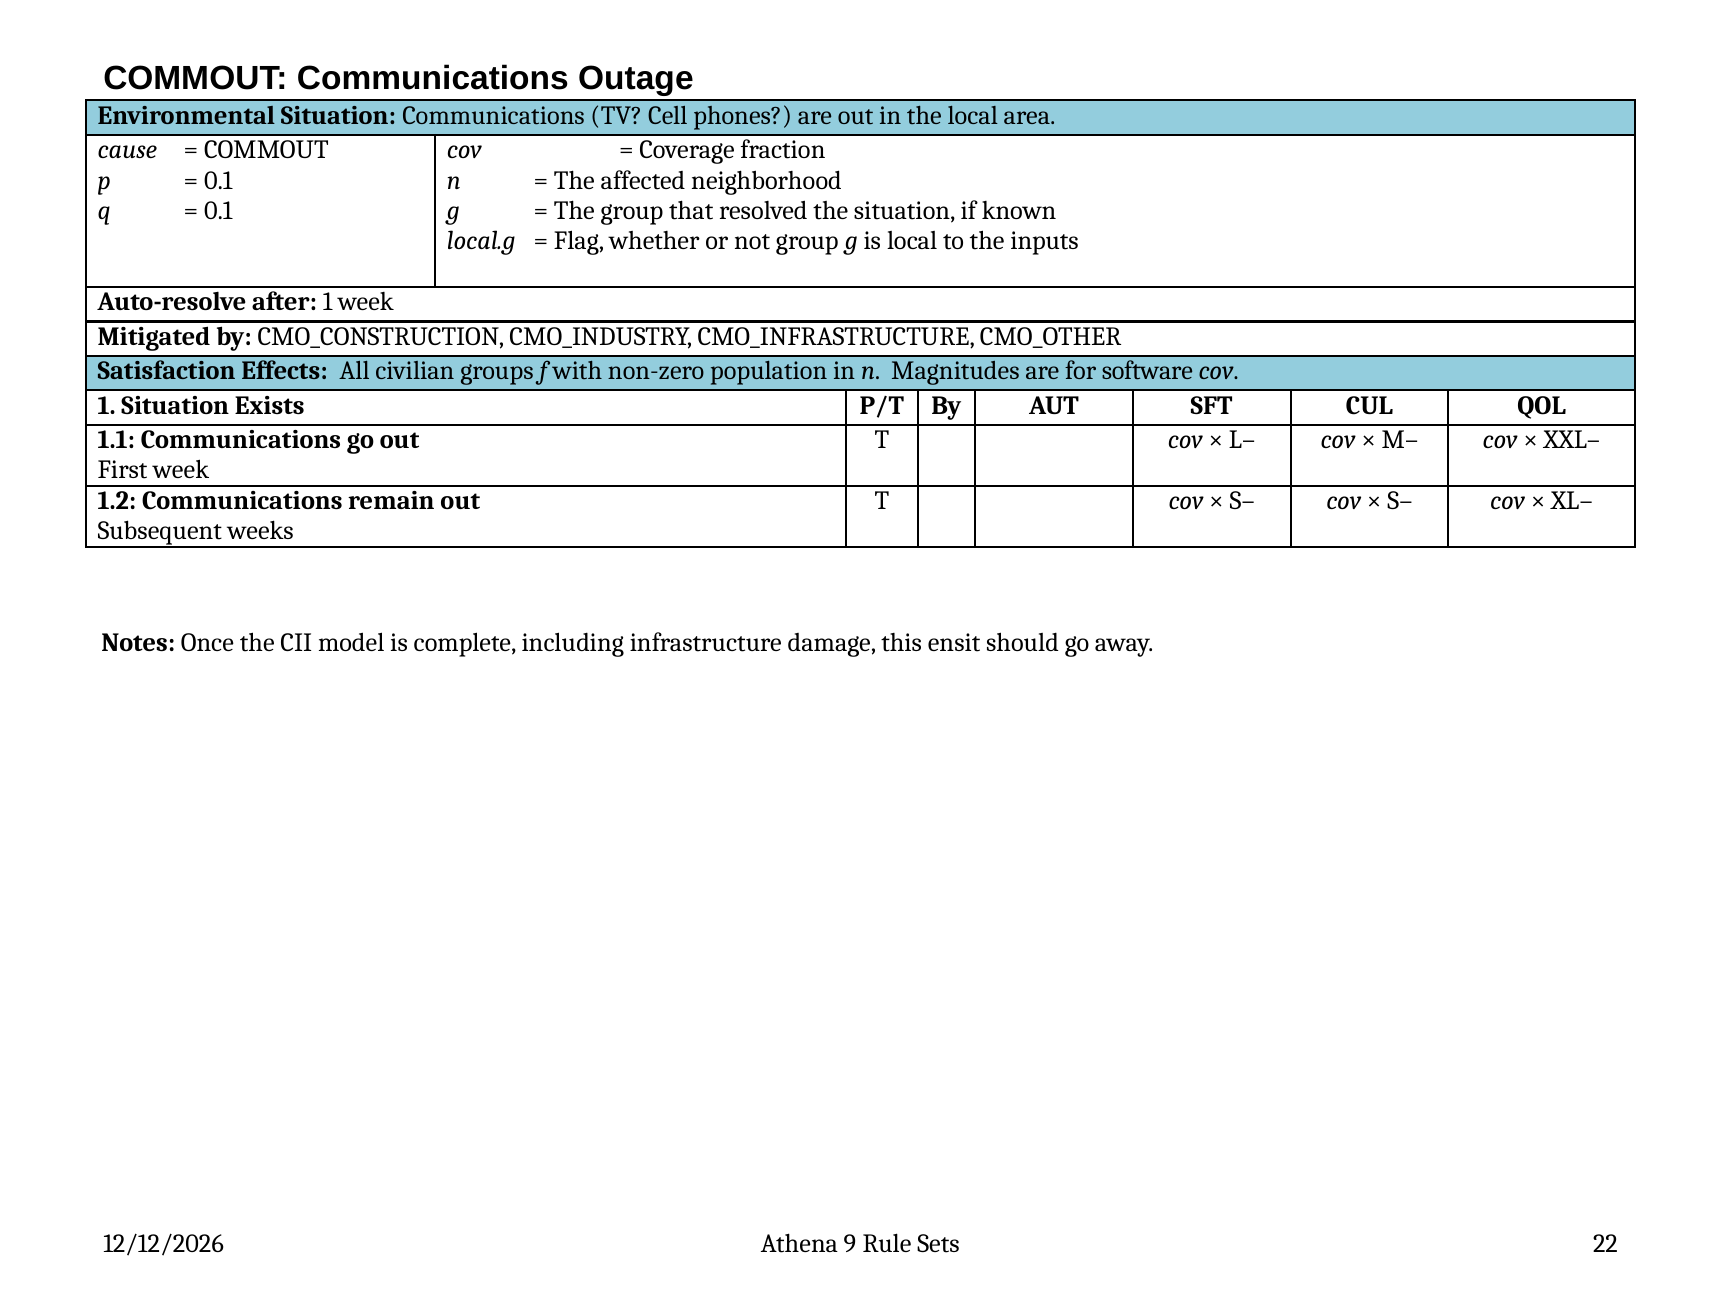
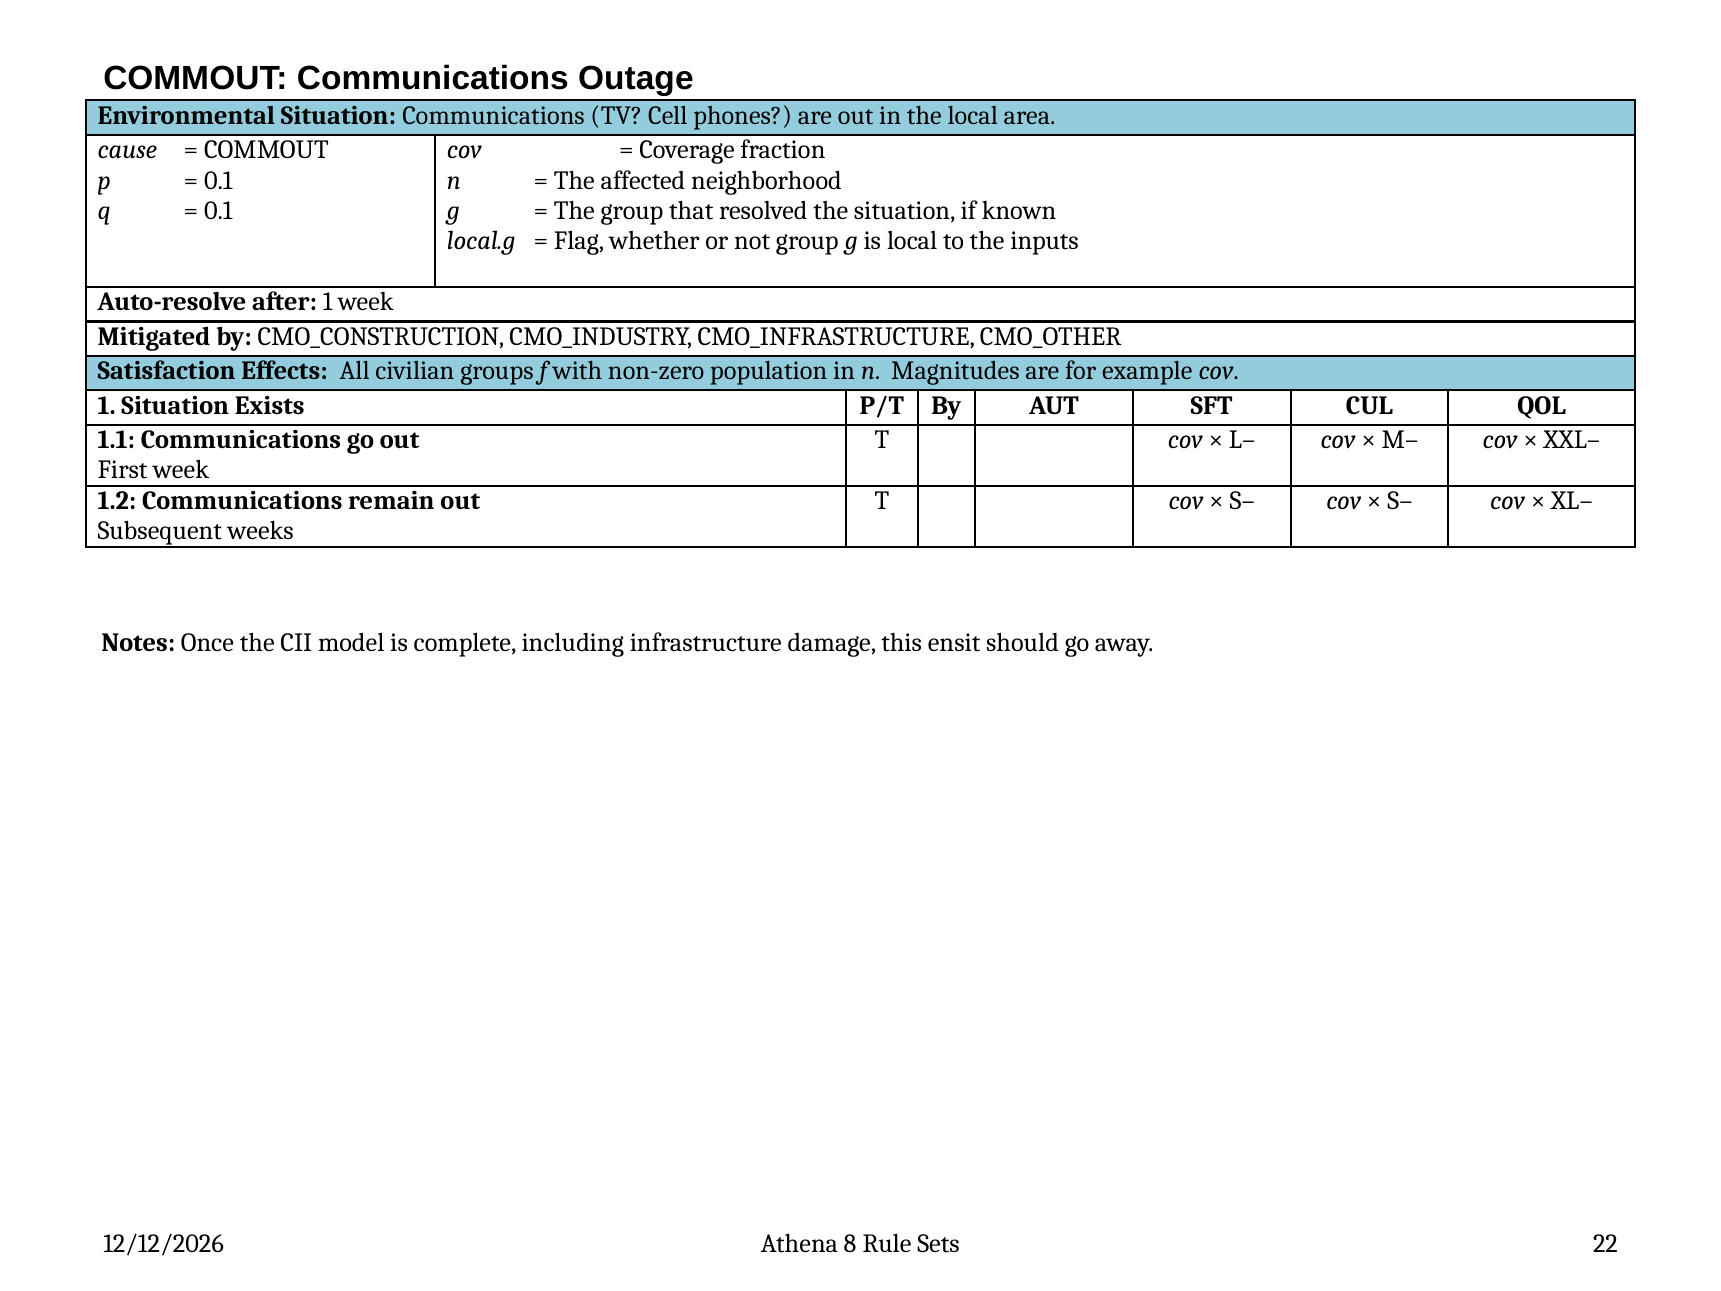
software: software -> example (1147, 371)
9: 9 -> 8 (850, 1244)
